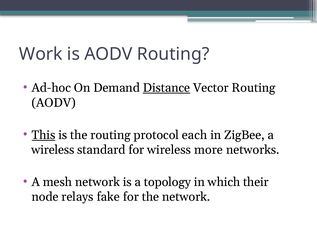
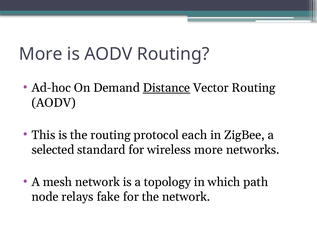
Work: Work -> More (41, 54)
This underline: present -> none (44, 135)
wireless: wireless -> selected (53, 150)
their: their -> path (256, 182)
